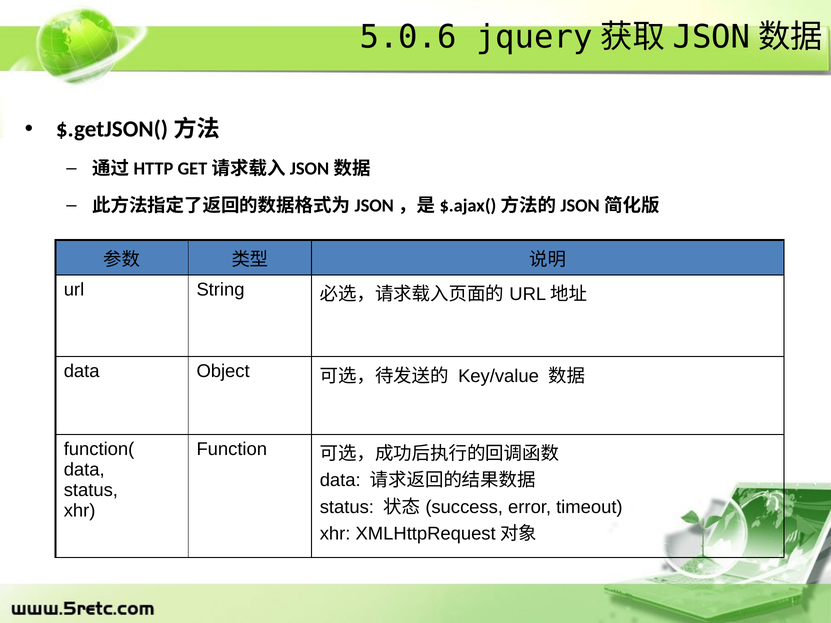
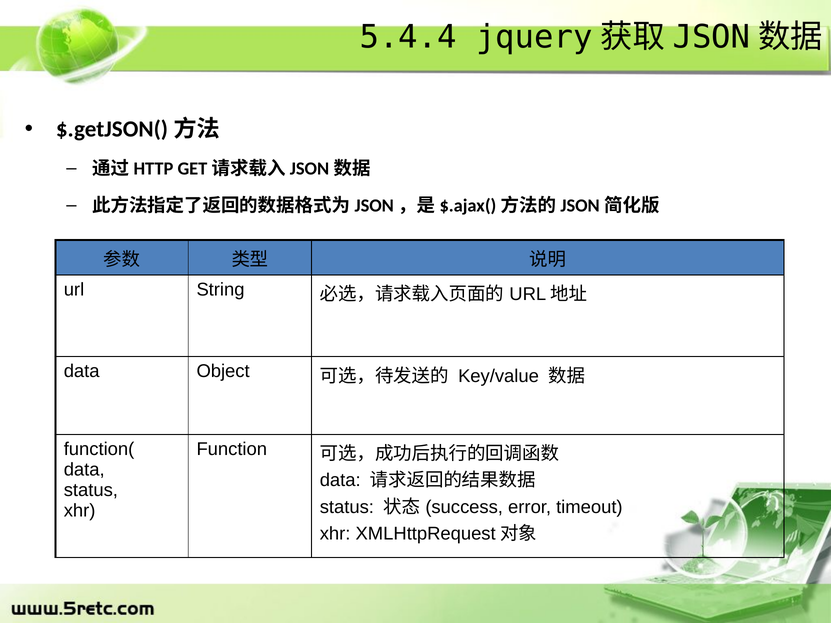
5.0.6: 5.0.6 -> 5.4.4 (408, 37)
